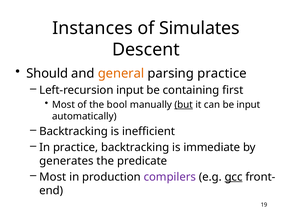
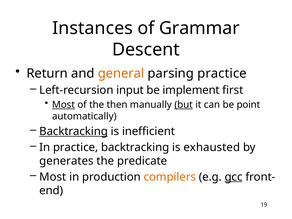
Simulates: Simulates -> Grammar (199, 28)
Should: Should -> Return (47, 73)
containing: containing -> implement (191, 90)
Most underline: none -> present (64, 105)
bool: bool -> then (117, 105)
be input: input -> point (248, 105)
Backtracking underline: none -> present (74, 131)
immediate: immediate -> exhausted (212, 147)
compilers colour: purple -> orange (170, 177)
